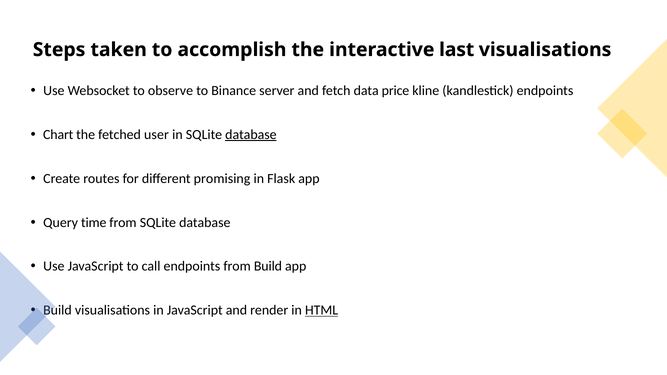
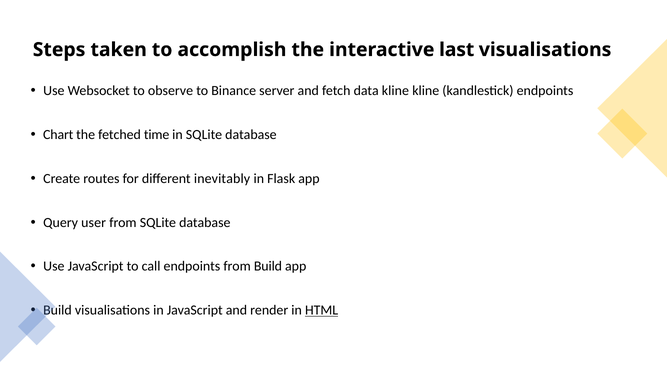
data price: price -> kline (395, 91)
user: user -> time (157, 135)
database underline: present -> none (251, 135)
promising: promising -> inevitably (222, 179)
time: time -> user (94, 223)
